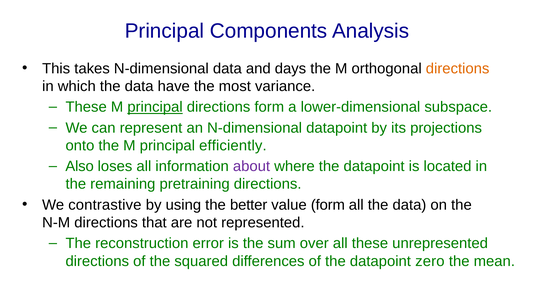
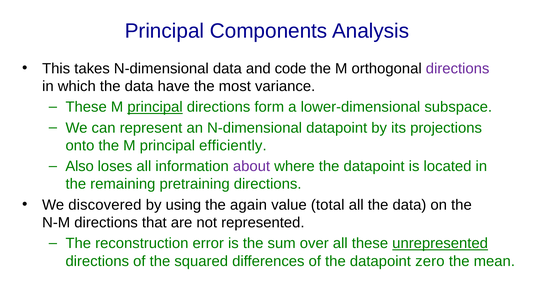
days: days -> code (291, 69)
directions colour: orange -> purple (458, 69)
contrastive: contrastive -> discovered (105, 205)
better: better -> again (249, 205)
value form: form -> total (328, 205)
unrepresented underline: none -> present (440, 244)
